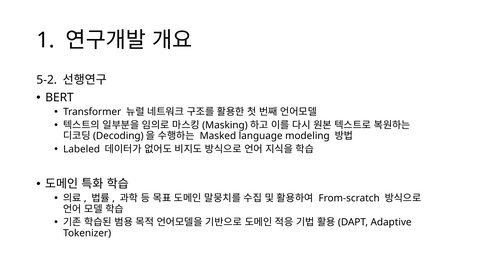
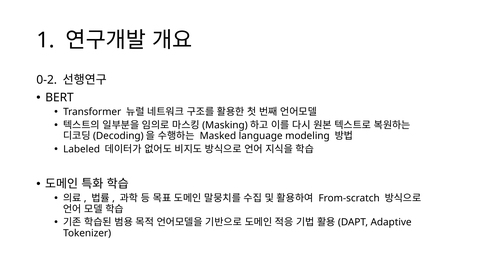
5-2: 5-2 -> 0-2 (47, 80)
